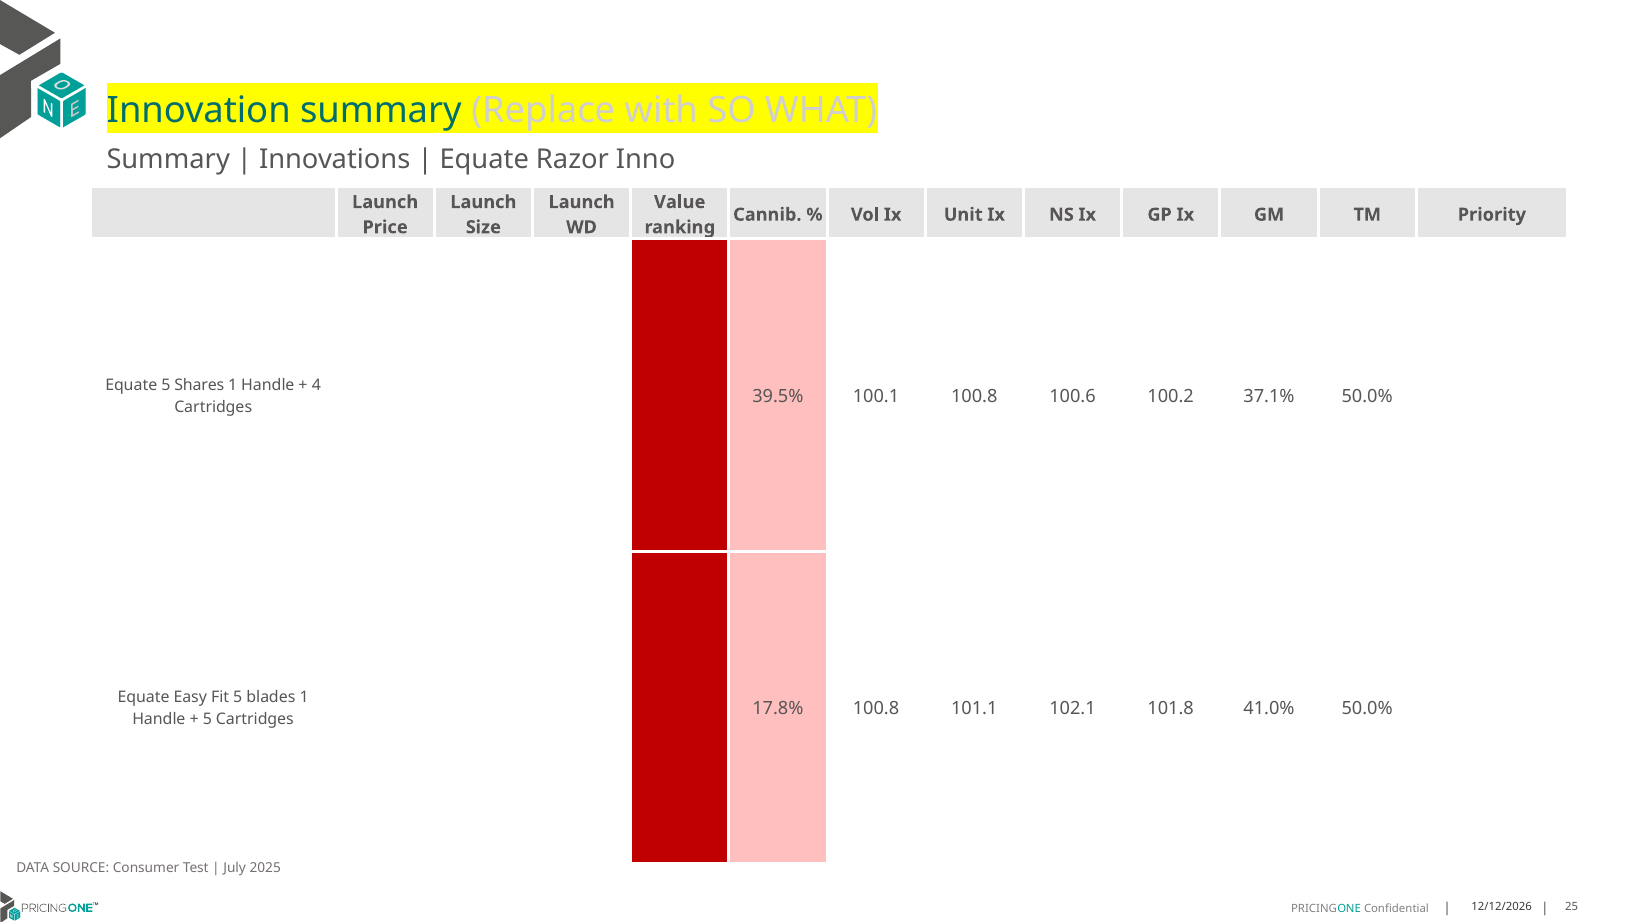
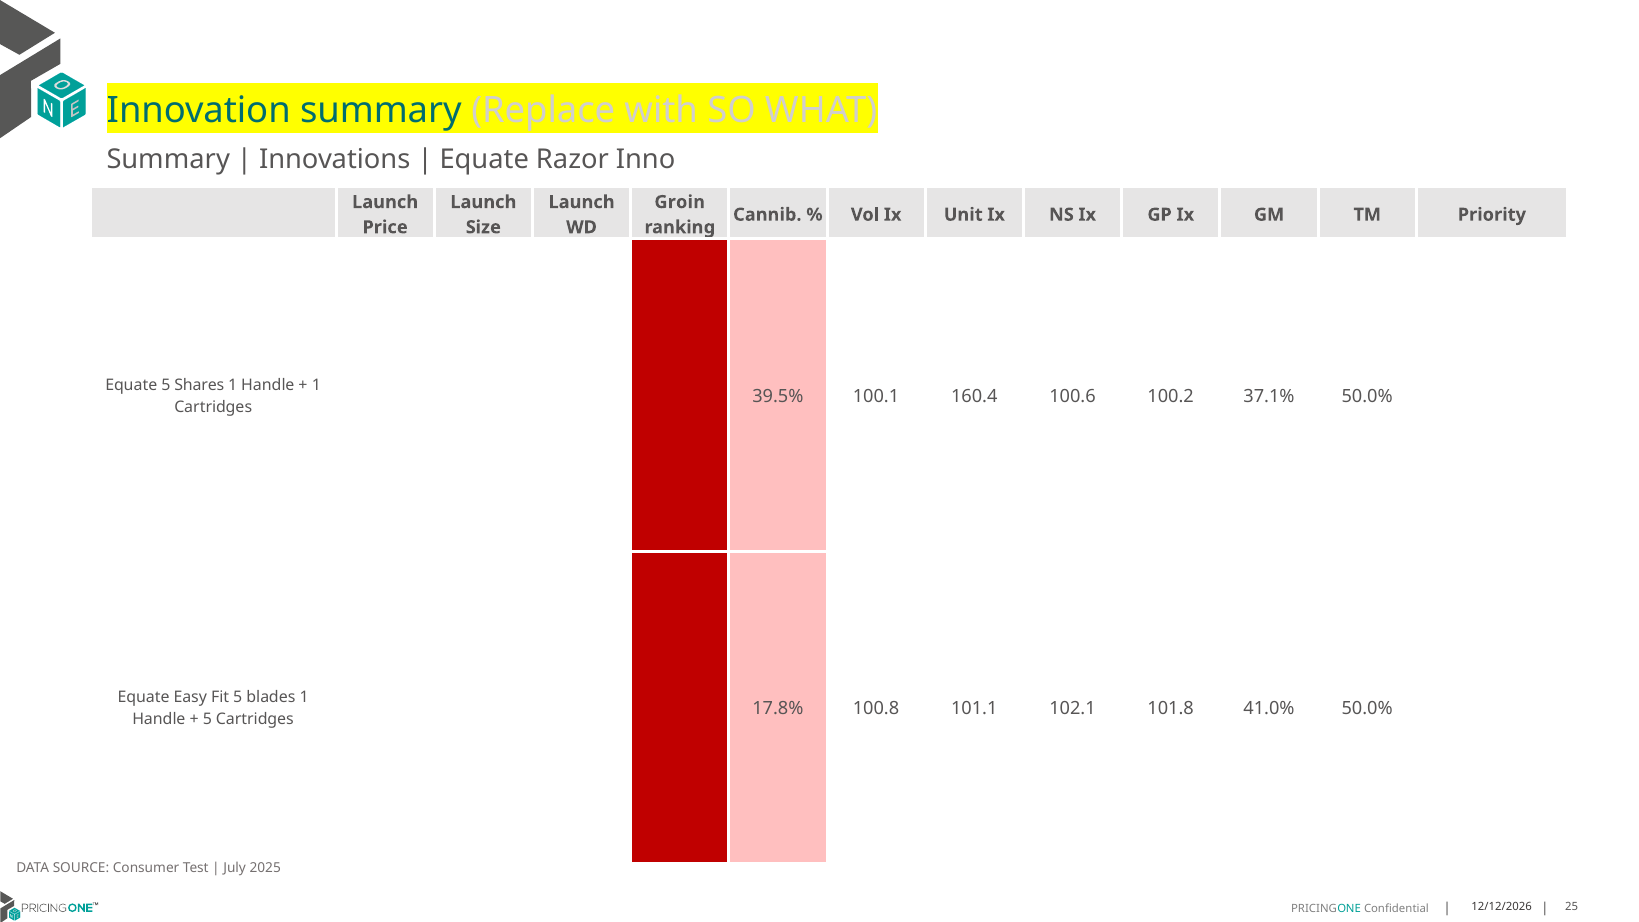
Value: Value -> Groin (680, 202)
4: 4 -> 1 (316, 385)
100.1 100.8: 100.8 -> 160.4 (974, 396)
